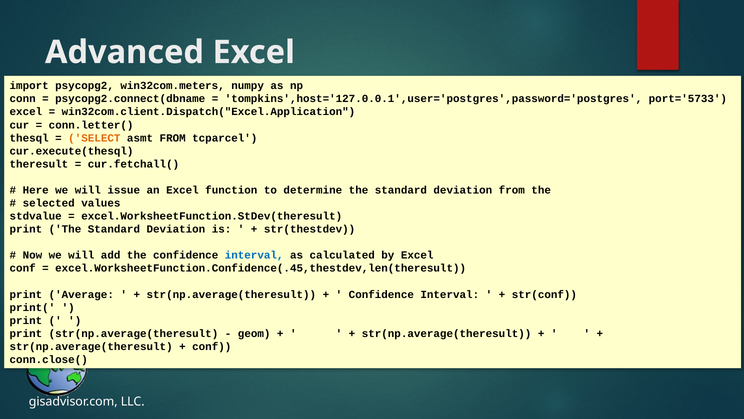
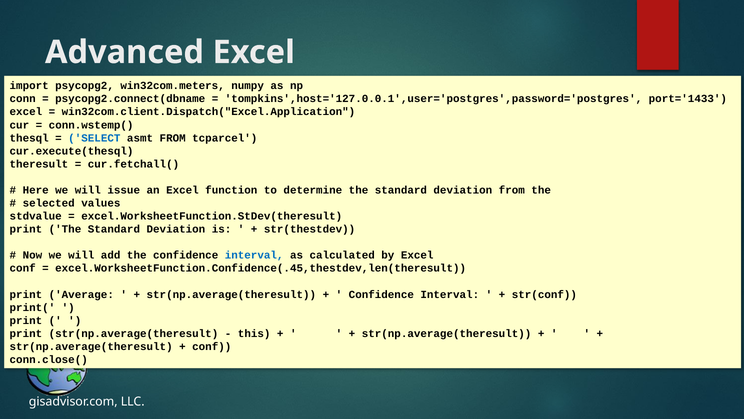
port='5733: port='5733 -> port='1433 (688, 99)
conn.letter(: conn.letter( -> conn.wstemp( (91, 125)
SELECT colour: orange -> blue (94, 138)
geom: geom -> this (254, 333)
